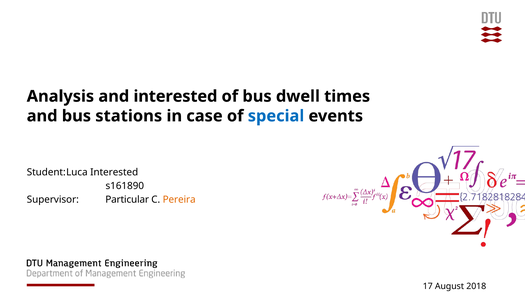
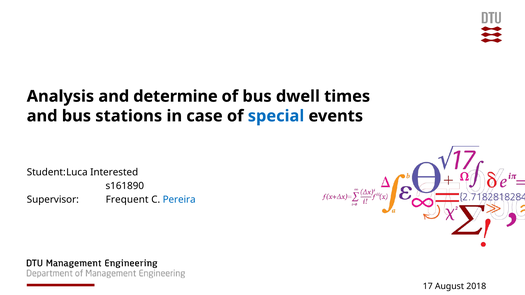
and interested: interested -> determine (175, 96)
Particular: Particular -> Frequent (127, 200)
Pereira colour: orange -> blue (179, 200)
